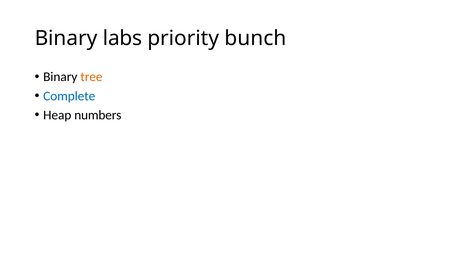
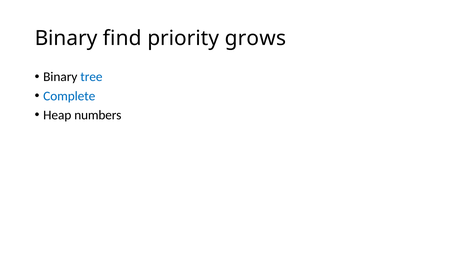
labs: labs -> find (122, 38)
bunch: bunch -> grows (255, 38)
tree colour: orange -> blue (91, 77)
